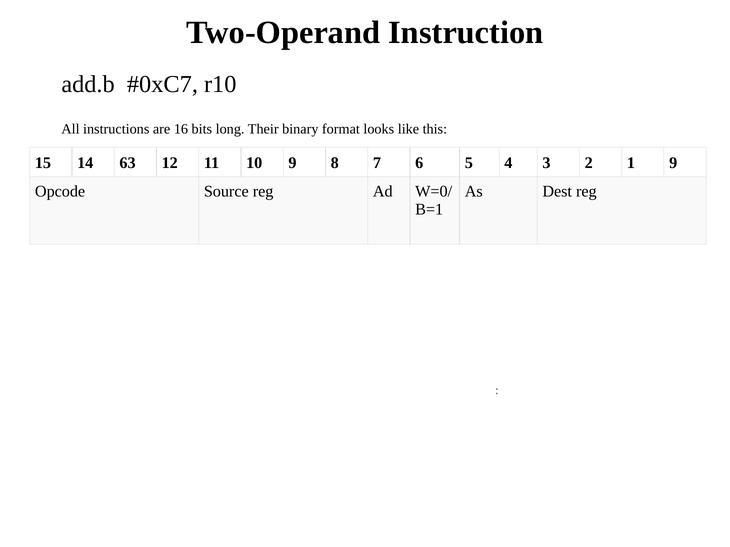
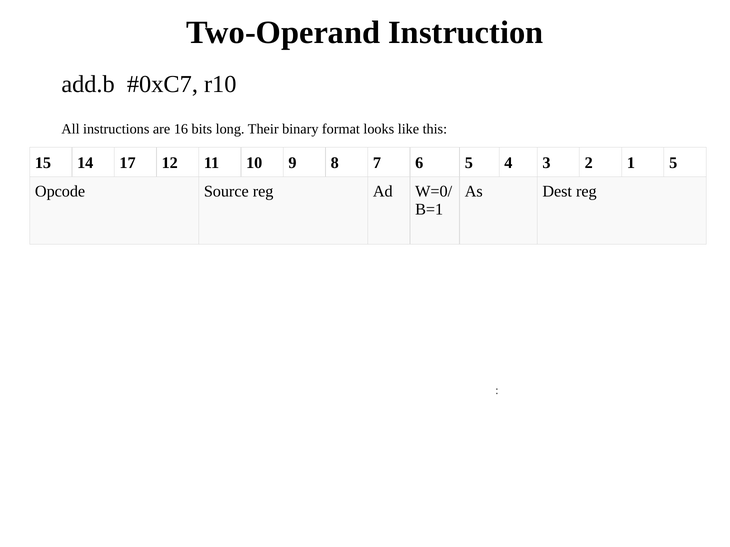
63: 63 -> 17 (128, 163)
1 9: 9 -> 5 (673, 163)
